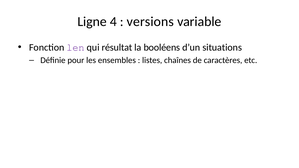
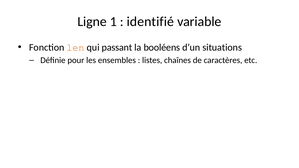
4: 4 -> 1 (113, 22)
versions: versions -> identifié (150, 22)
len colour: purple -> orange (76, 47)
résultat: résultat -> passant (117, 47)
